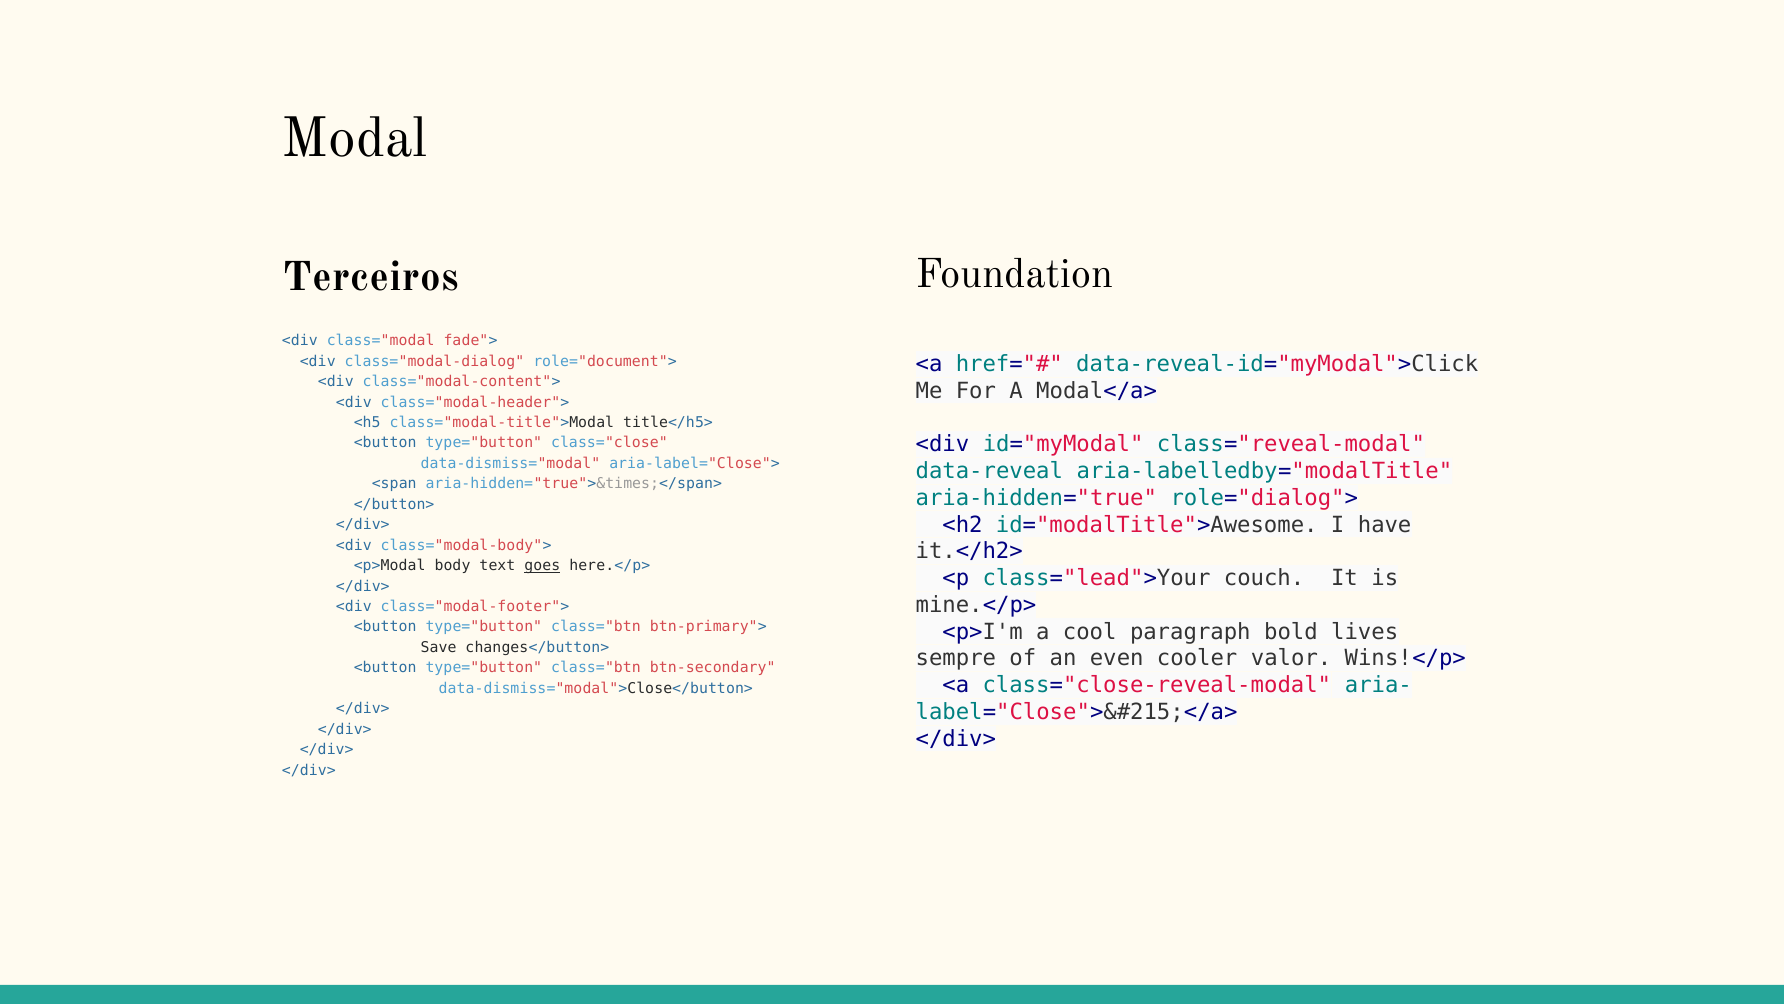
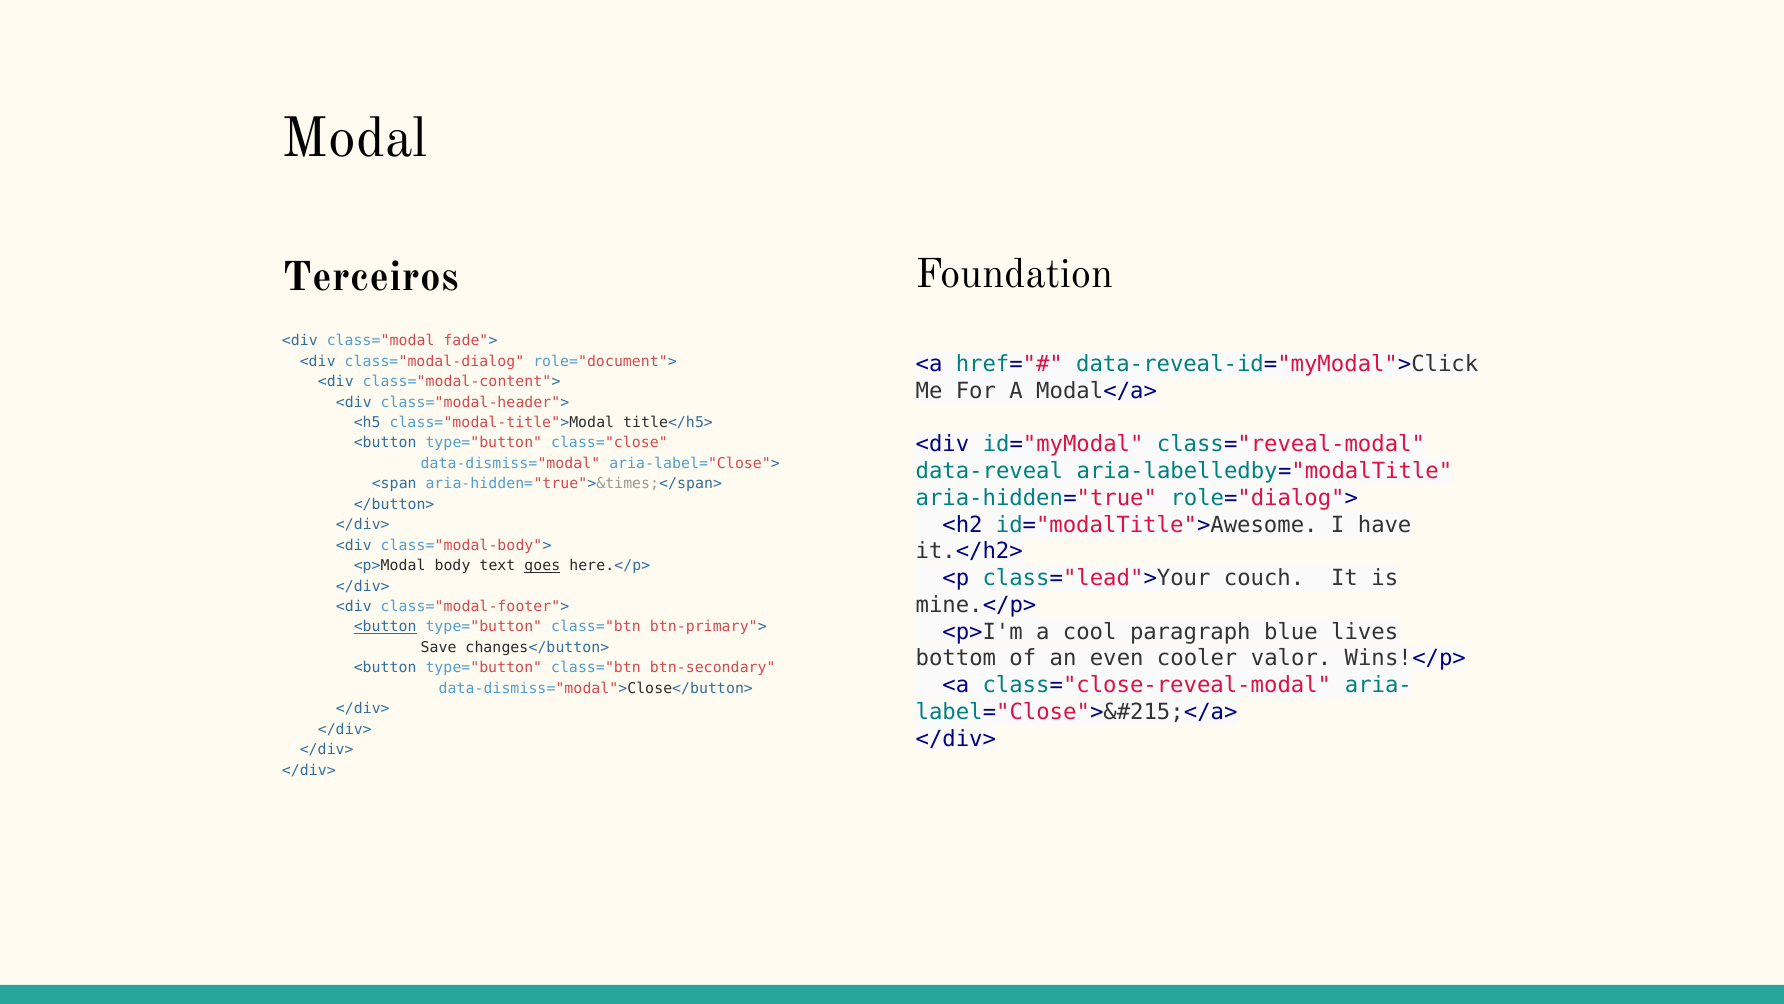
<button underline: none -> present (385, 627)
bold: bold -> blue (1291, 631)
sempre: sempre -> bottom (956, 658)
